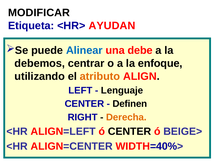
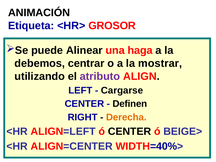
MODIFICAR: MODIFICAR -> ANIMACIÓN (39, 13)
AYUDAN: AYUDAN -> GROSOR (112, 26)
Alinear colour: blue -> black (84, 50)
debe: debe -> haga (140, 50)
enfoque: enfoque -> mostrar (160, 63)
atributo colour: orange -> purple (100, 76)
Lenguaje: Lenguaje -> Cargarse (122, 90)
